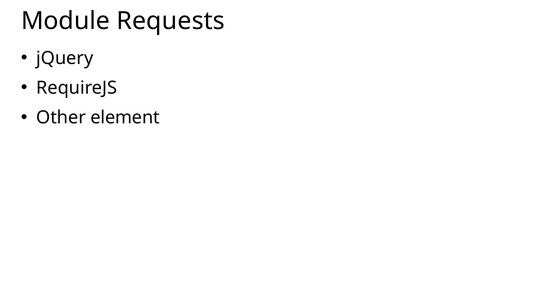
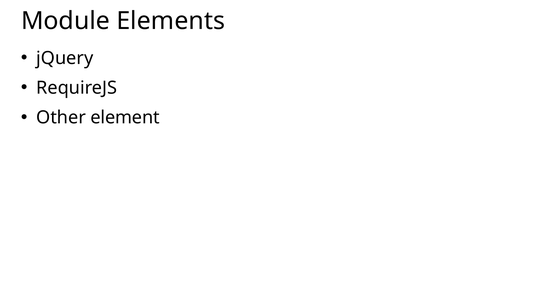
Requests: Requests -> Elements (171, 21)
